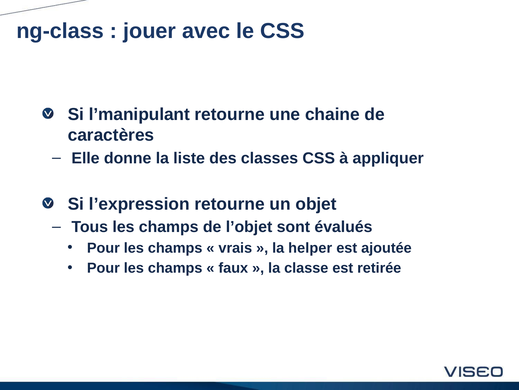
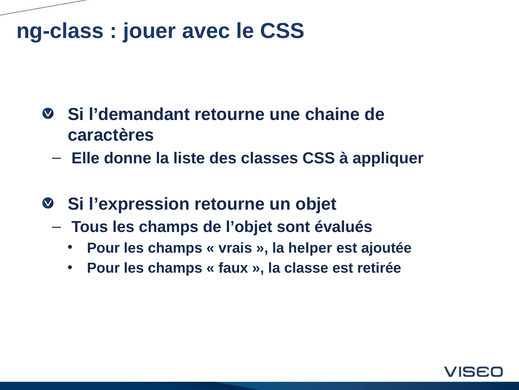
l’manipulant: l’manipulant -> l’demandant (139, 114)
